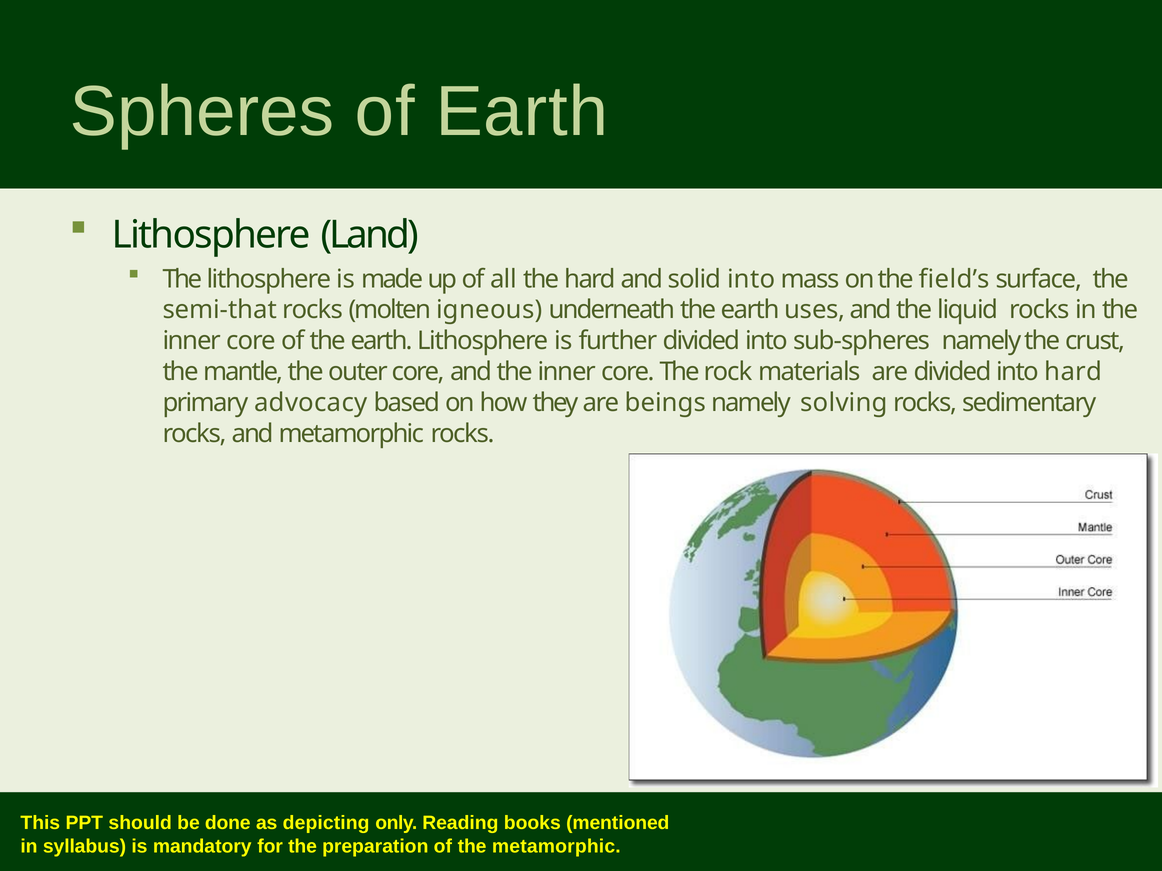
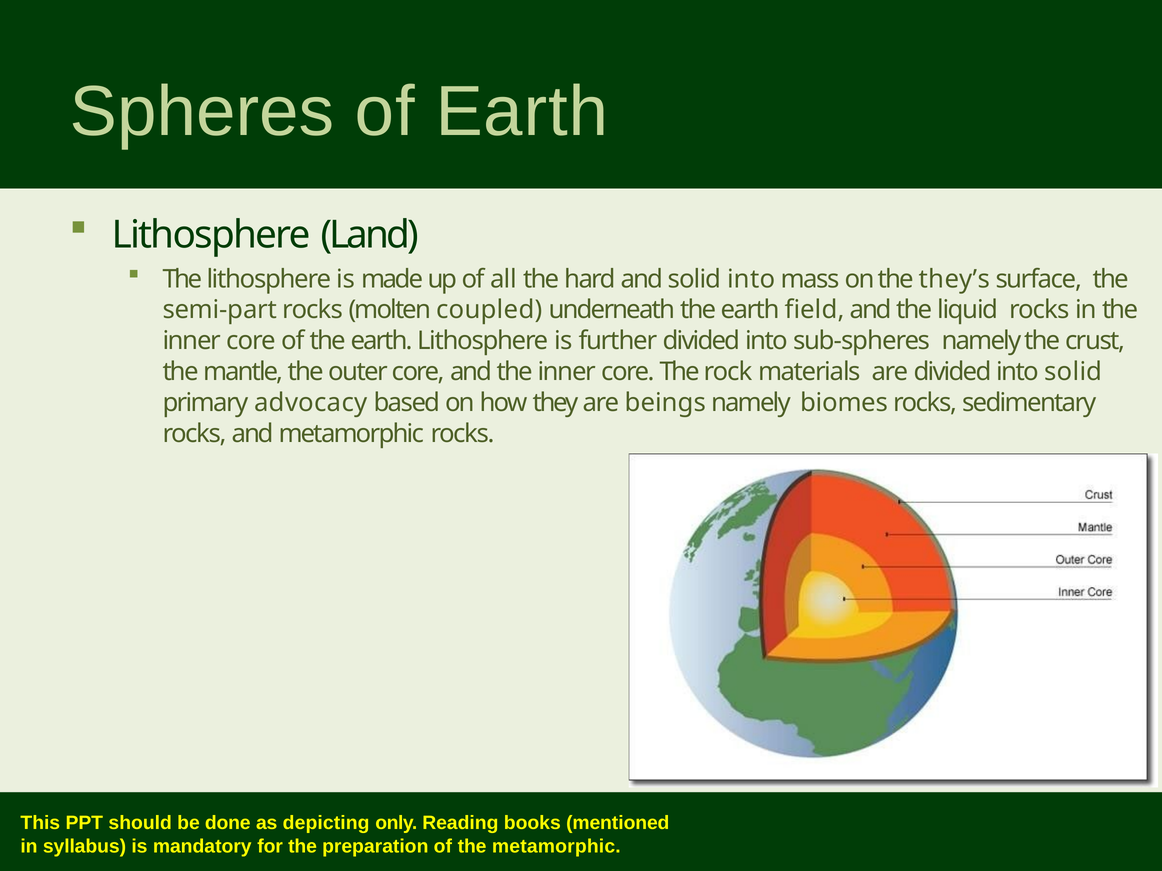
field’s: field’s -> they’s (954, 279)
semi-that: semi-that -> semi-part (220, 310)
igneous: igneous -> coupled (489, 310)
uses: uses -> field (815, 310)
into hard: hard -> solid (1073, 372)
solving: solving -> biomes (844, 403)
